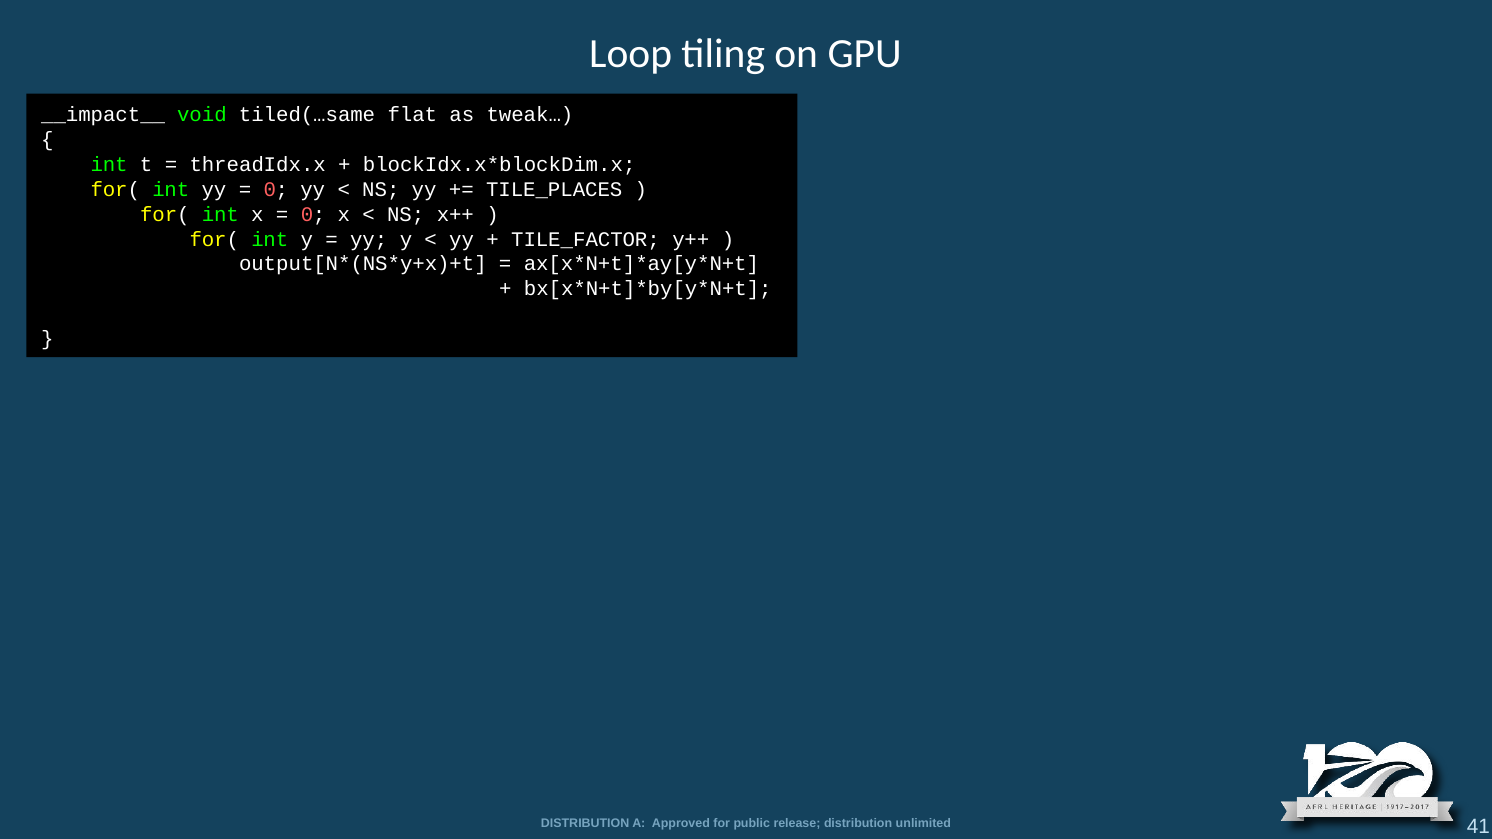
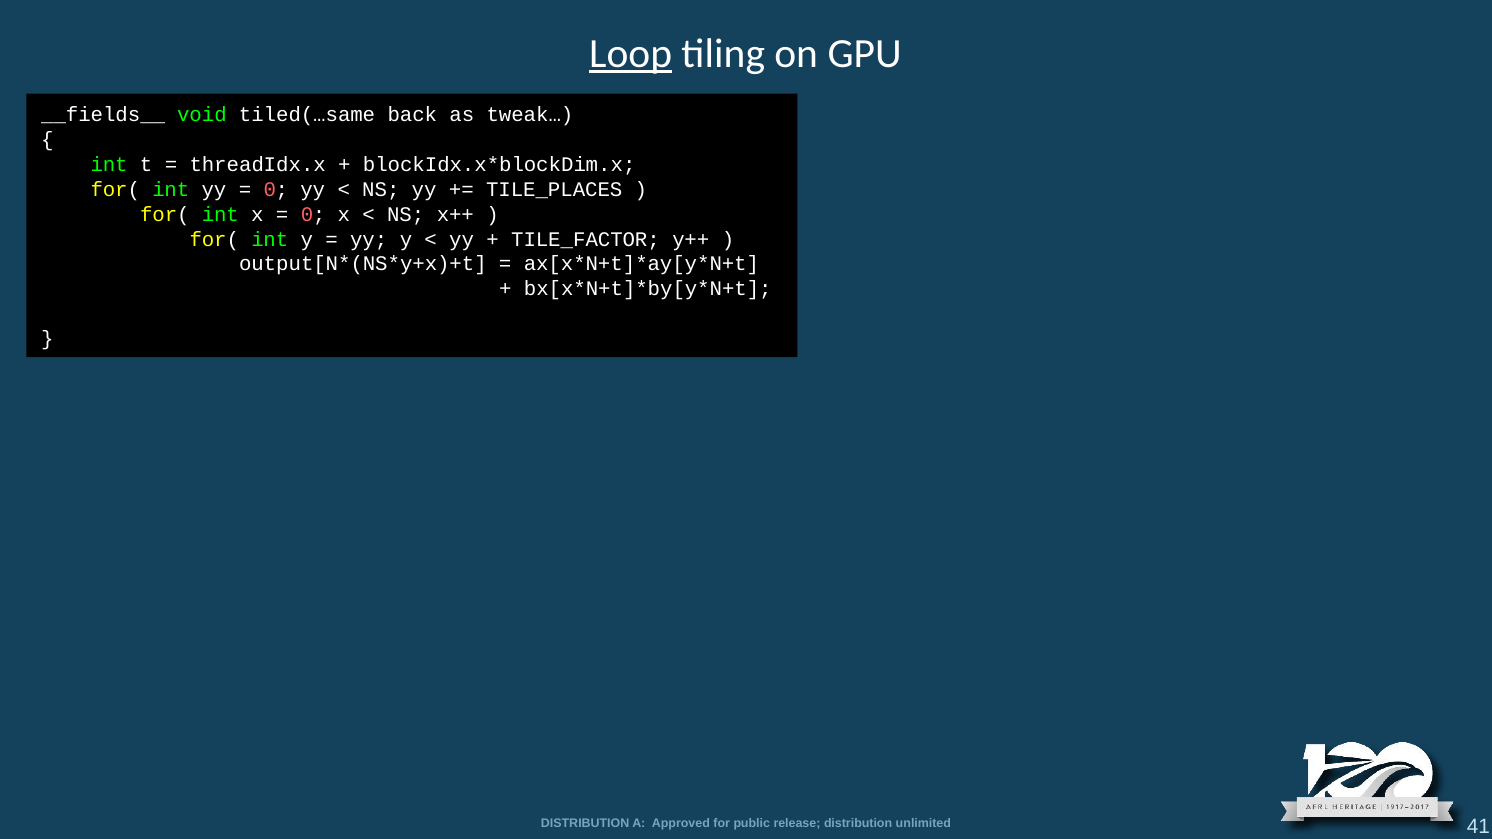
Loop underline: none -> present (631, 54)
__impact__: __impact__ -> __fields__ (103, 115)
flat: flat -> back (412, 115)
